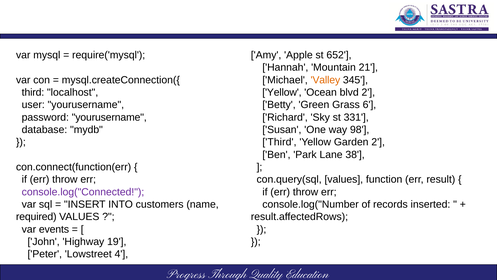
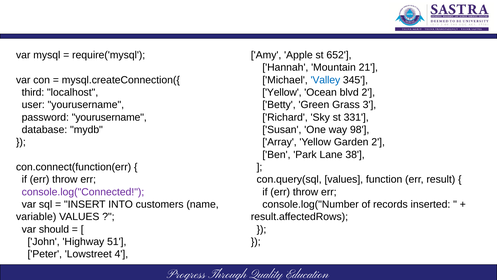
Valley colour: orange -> blue (325, 80)
6: 6 -> 3 (369, 105)
Third: Third -> Array (280, 142)
required: required -> variable (36, 217)
events: events -> should (54, 229)
19: 19 -> 51 (117, 241)
